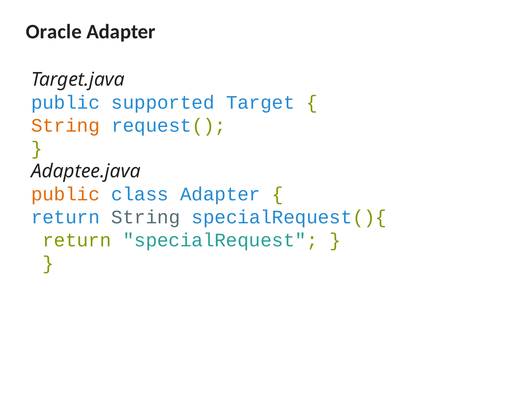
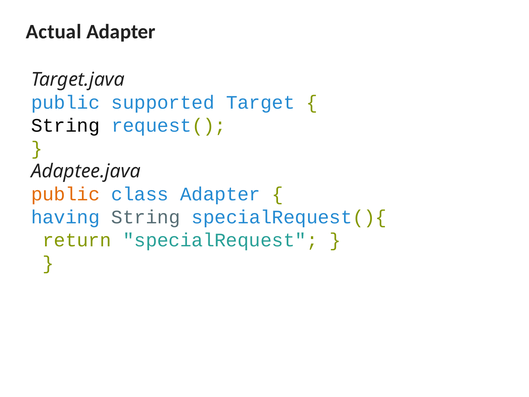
Oracle: Oracle -> Actual (54, 32)
String colour: orange -> black (65, 125)
return: return -> having (65, 217)
